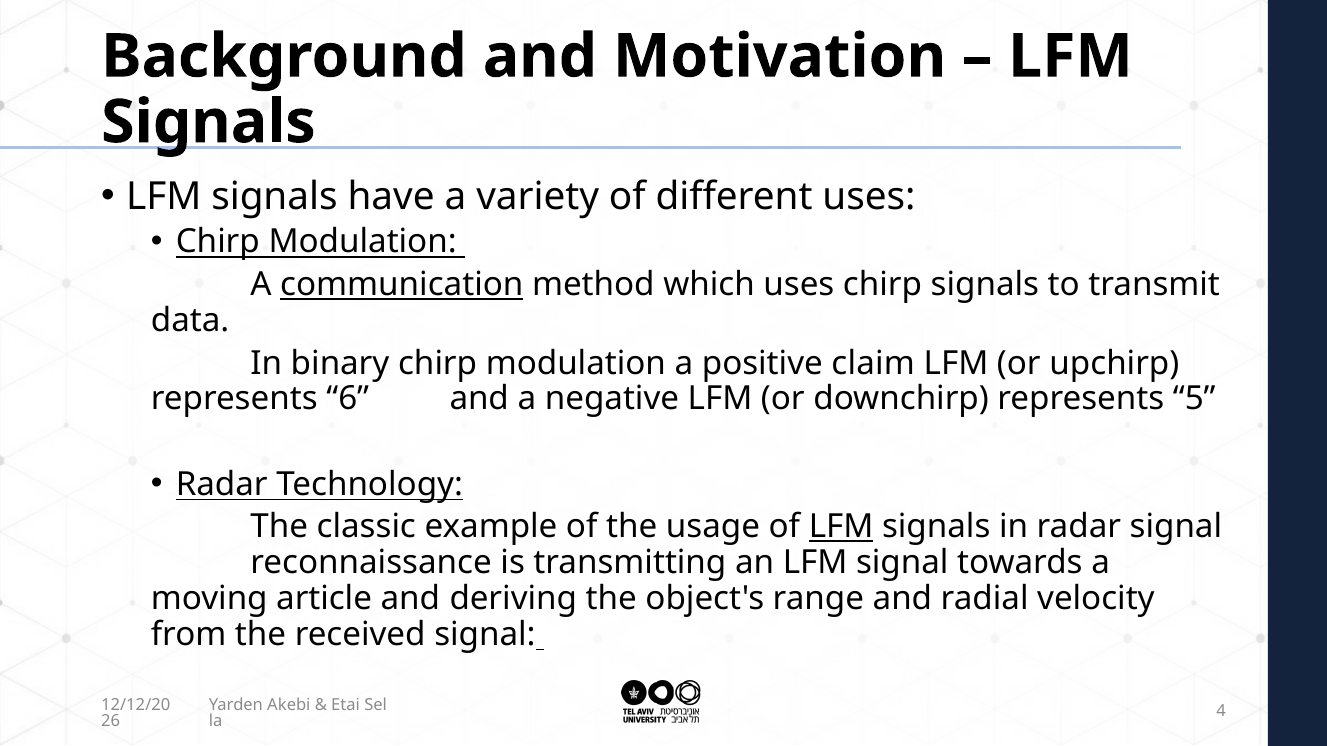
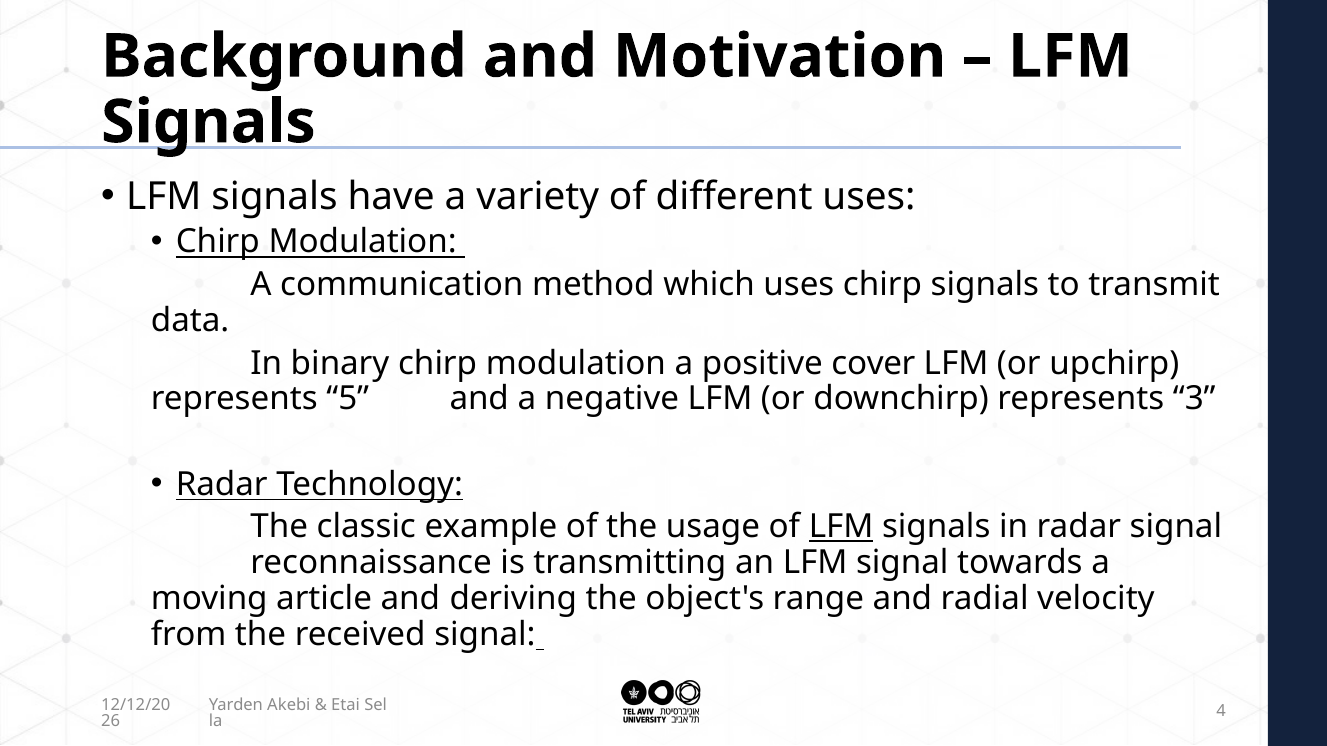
communication underline: present -> none (402, 285)
claim: claim -> cover (873, 363)
6: 6 -> 5 (348, 399)
5: 5 -> 3 (1194, 399)
